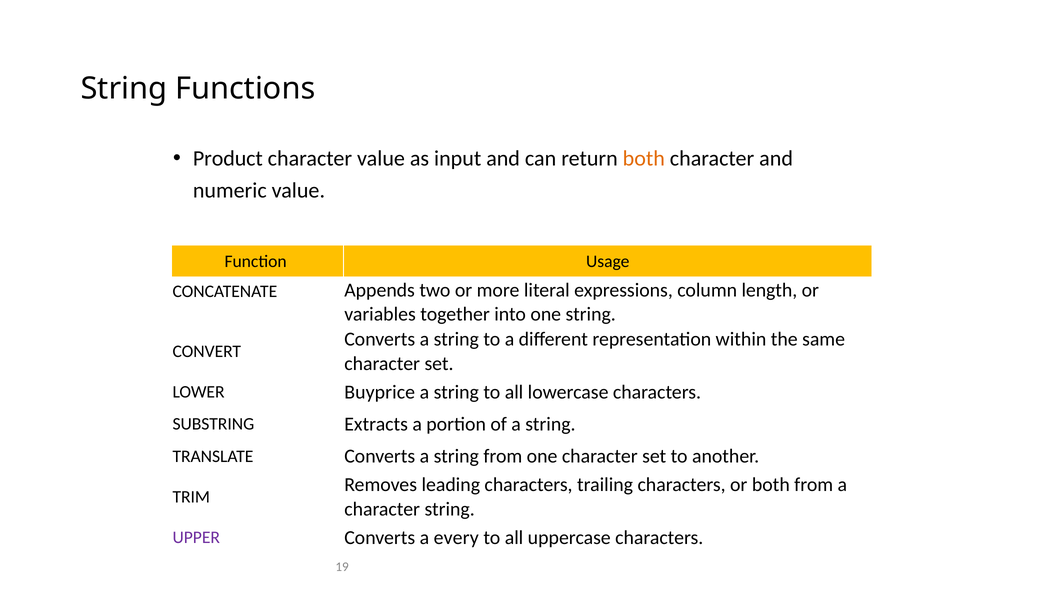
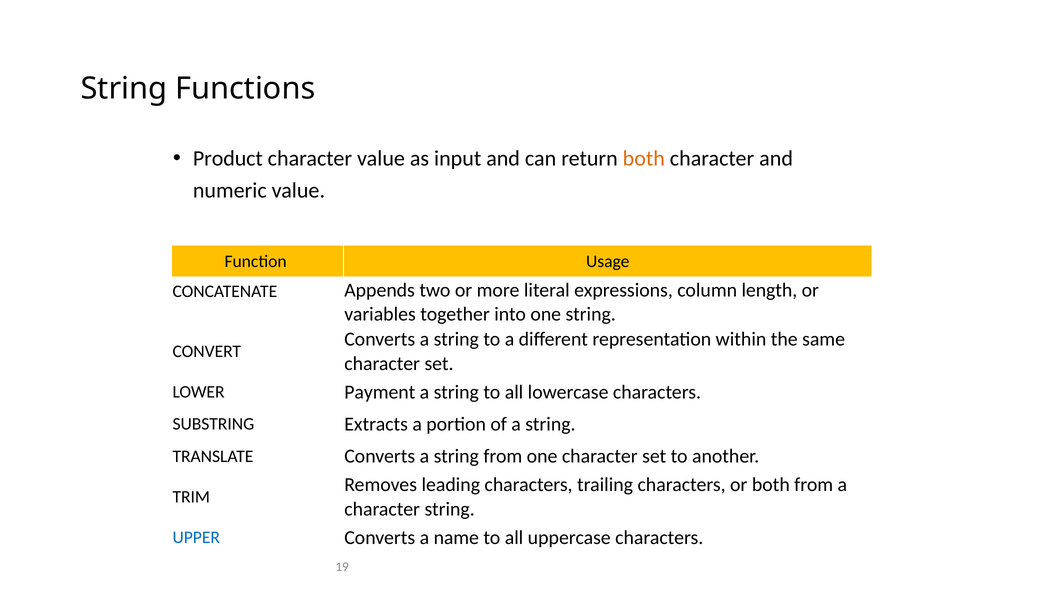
Buyprice: Buyprice -> Payment (380, 392)
UPPER colour: purple -> blue (196, 538)
every: every -> name (456, 538)
